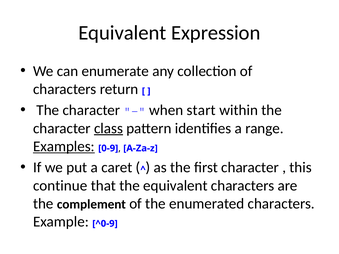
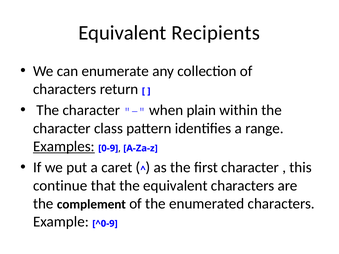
Expression: Expression -> Recipients (216, 33)
start: start -> plain (201, 110)
class underline: present -> none (109, 128)
